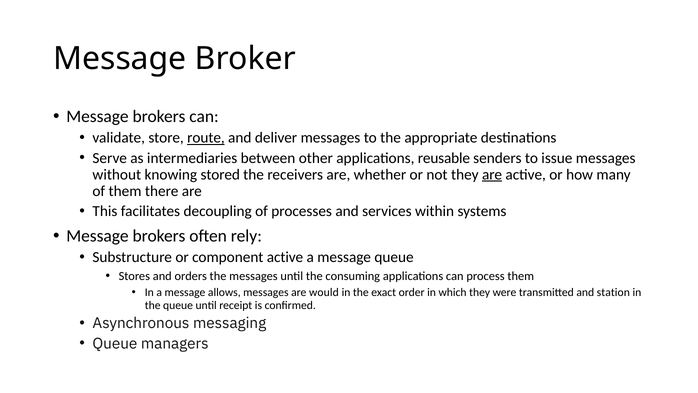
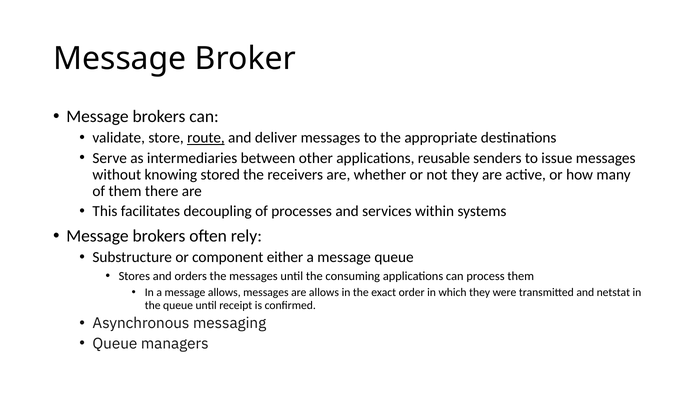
are underline: present -> none (492, 174)
component active: active -> either (285, 257)
are would: would -> allows (324, 292)
station: station -> netstat (613, 292)
